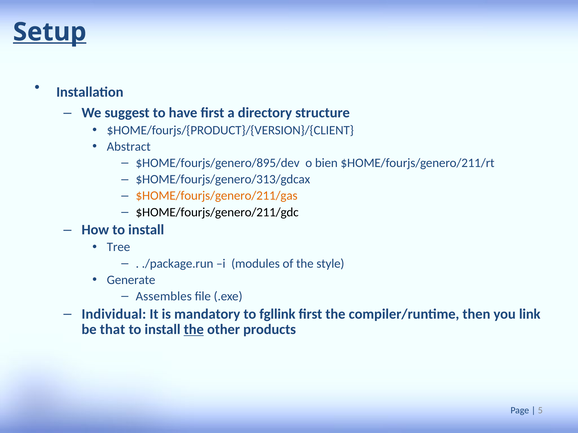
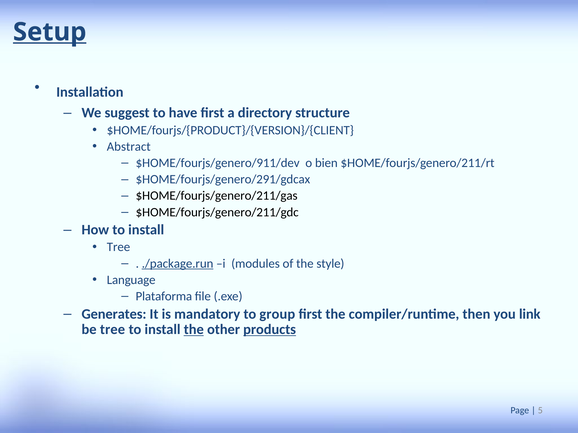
$HOME/fourjs/genero/895/dev: $HOME/fourjs/genero/895/dev -> $HOME/fourjs/genero/911/dev (218, 163)
$HOME/fourjs/genero/313/gdcax: $HOME/fourjs/genero/313/gdcax -> $HOME/fourjs/genero/291/gdcax (223, 180)
$HOME/fourjs/genero/211/gas colour: orange -> black (217, 196)
./package.run underline: none -> present (178, 264)
Generate: Generate -> Language (131, 280)
Assembles: Assembles -> Plataforma (164, 297)
Individual: Individual -> Generates (114, 314)
fgllink: fgllink -> group (277, 314)
be that: that -> tree (113, 330)
products underline: none -> present (270, 330)
